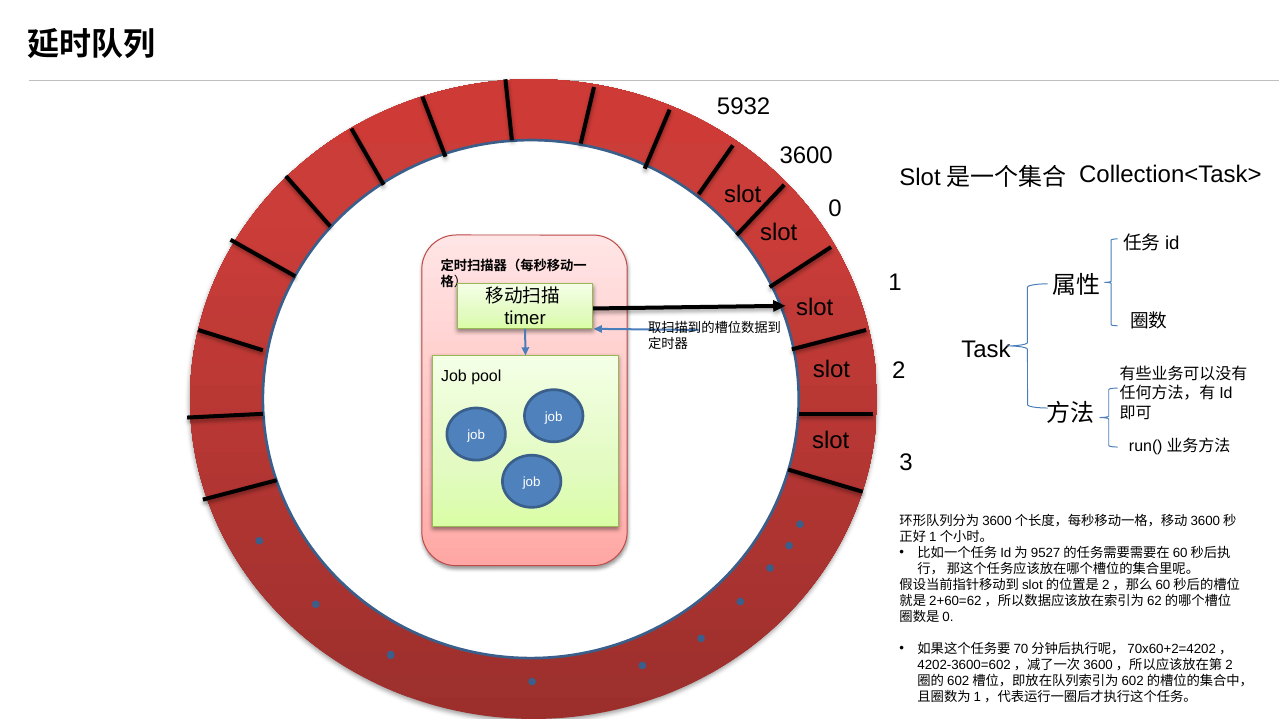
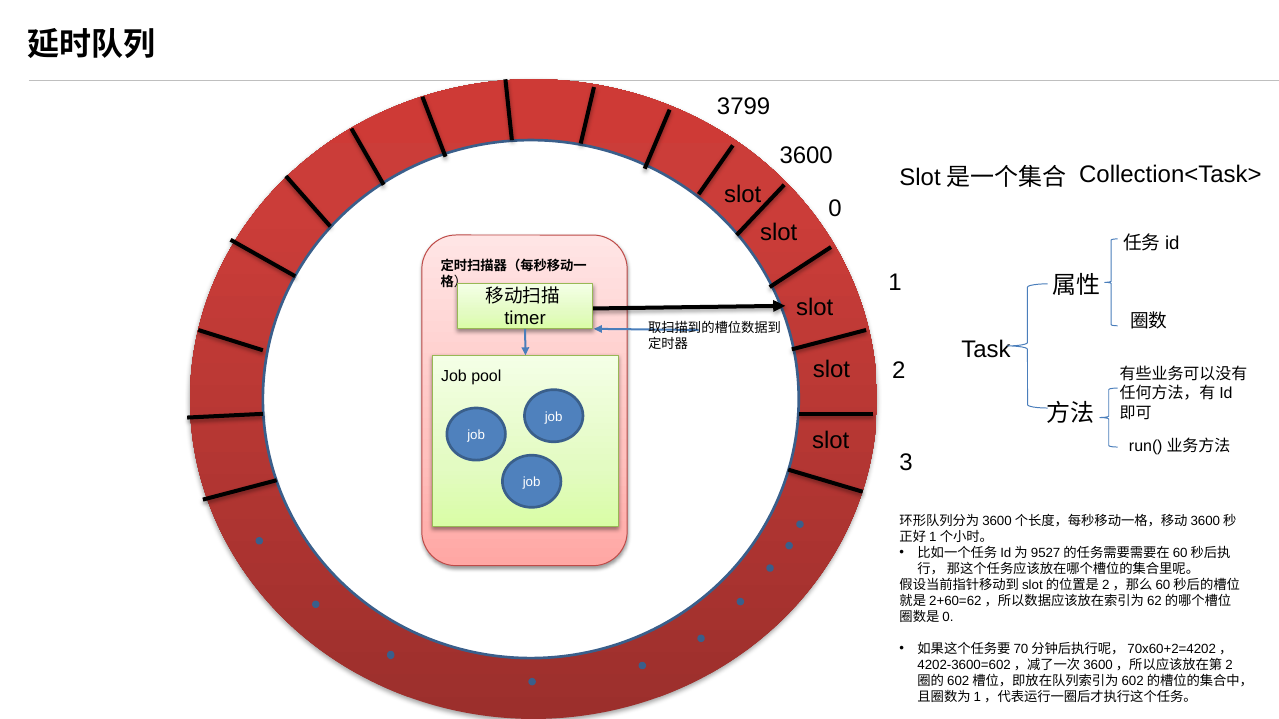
5932: 5932 -> 3799 (744, 107)
